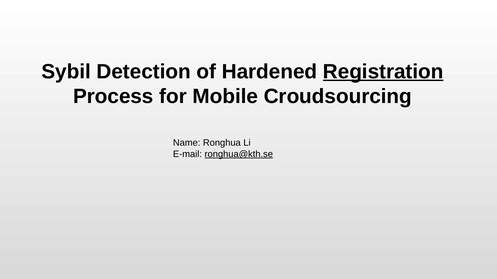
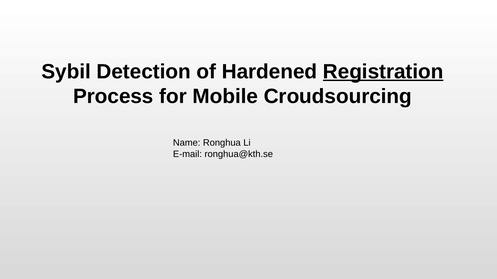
ronghua@kth.se underline: present -> none (239, 154)
